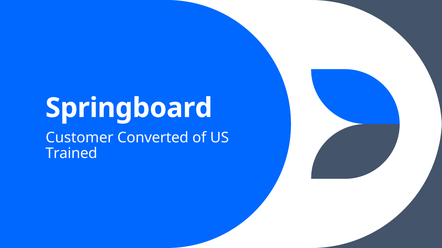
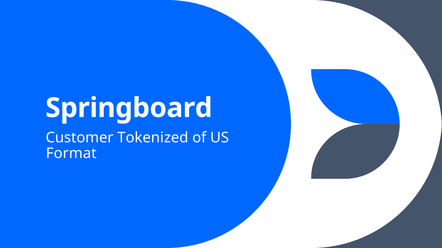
Converted: Converted -> Tokenized (153, 138)
Trained: Trained -> Format (71, 154)
